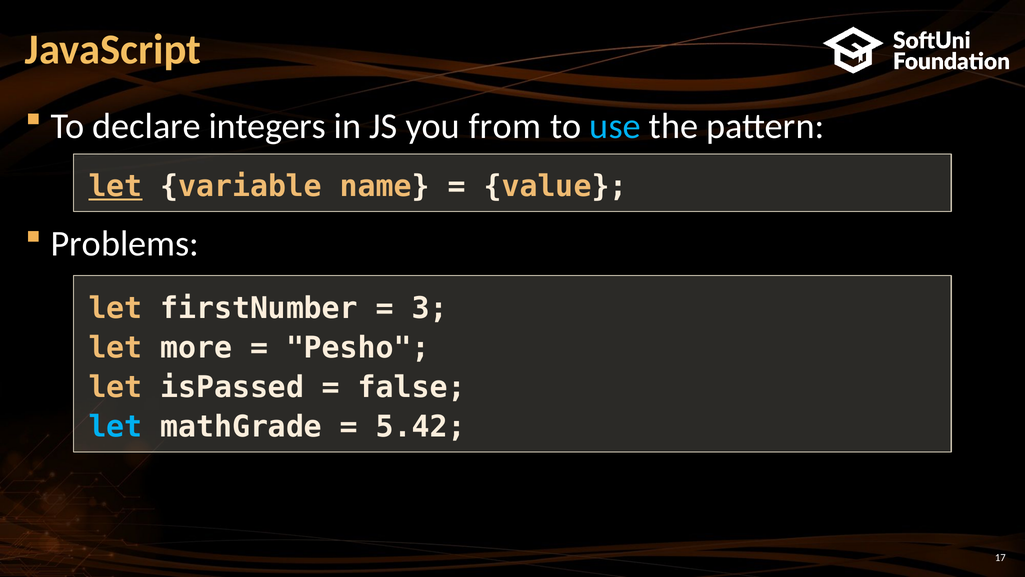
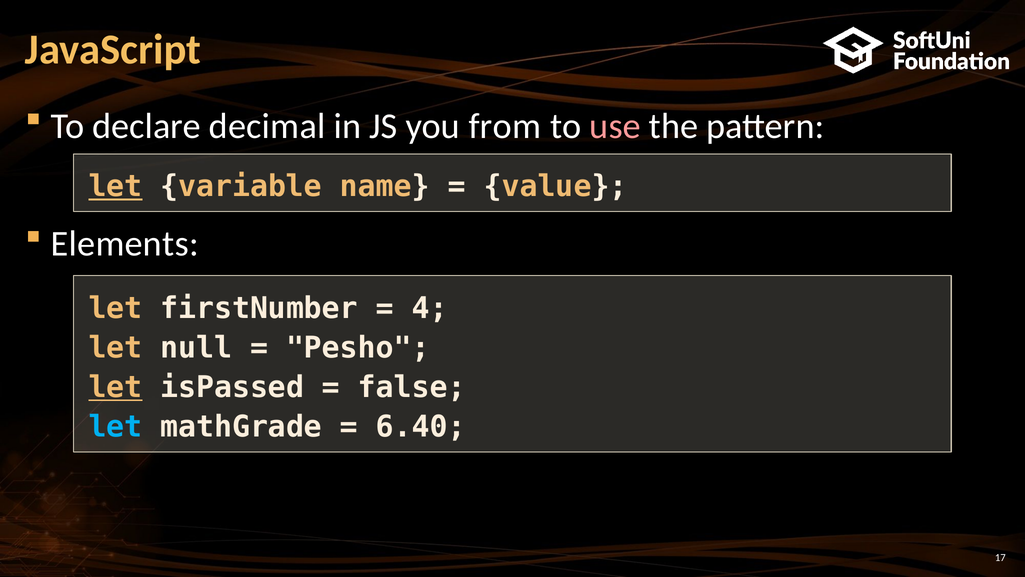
integers: integers -> decimal (267, 126)
use colour: light blue -> pink (615, 126)
Problems: Problems -> Elements (125, 243)
3: 3 -> 4 (430, 308)
more: more -> null (196, 348)
let underline: none -> present (115, 387)
5.42: 5.42 -> 6.40 (421, 427)
